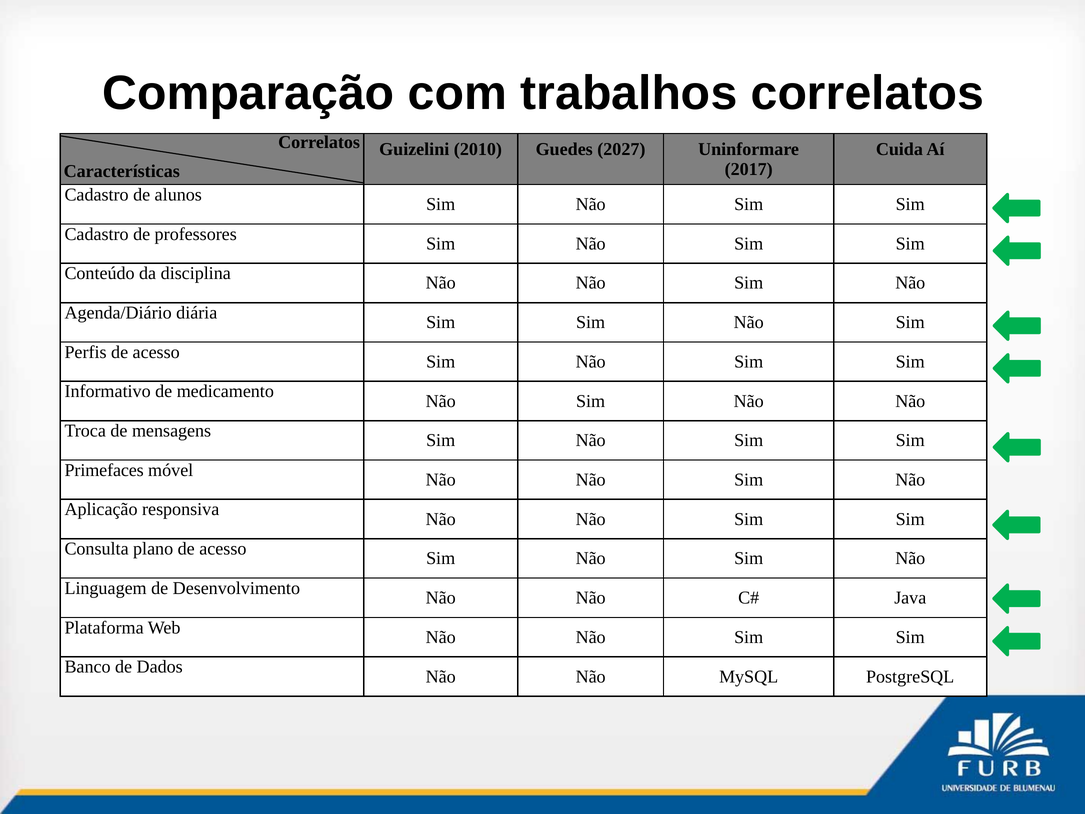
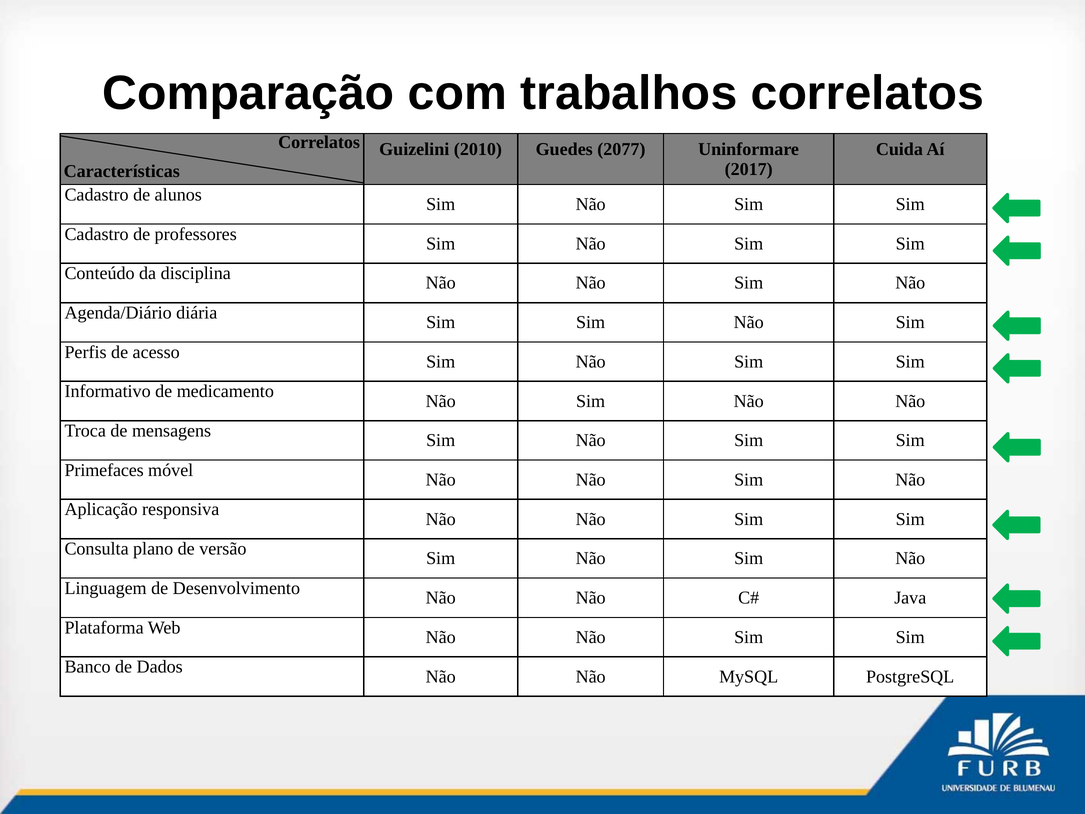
2027: 2027 -> 2077 (621, 149)
plano de acesso: acesso -> versão (223, 549)
